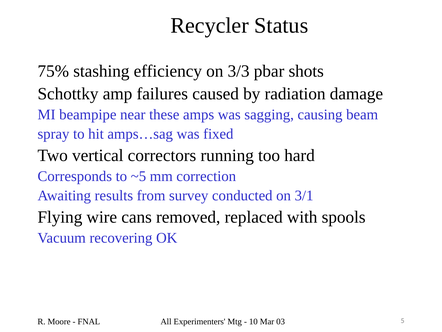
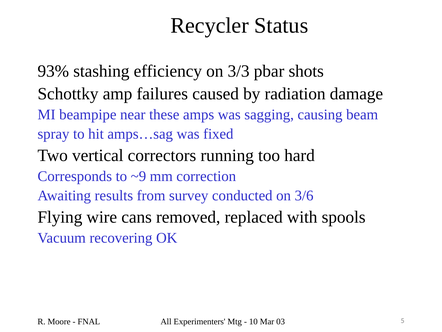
75%: 75% -> 93% (53, 71)
~5: ~5 -> ~9 (138, 176)
3/1: 3/1 -> 3/6 (304, 195)
